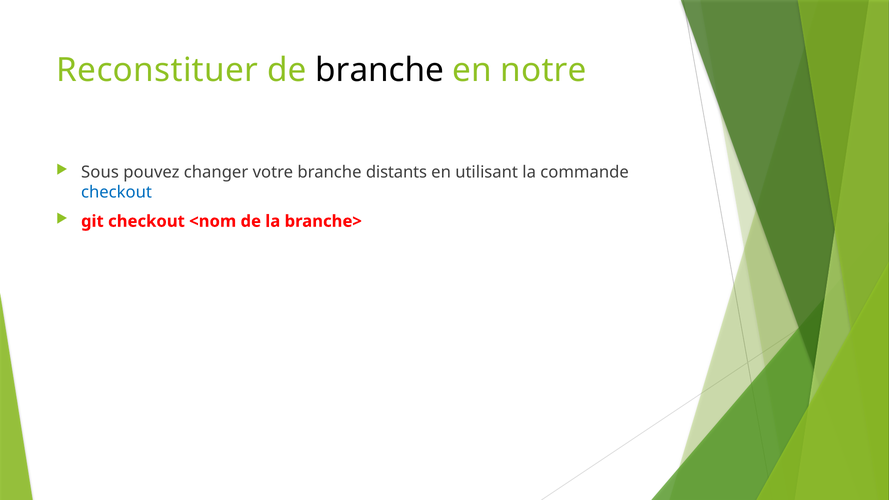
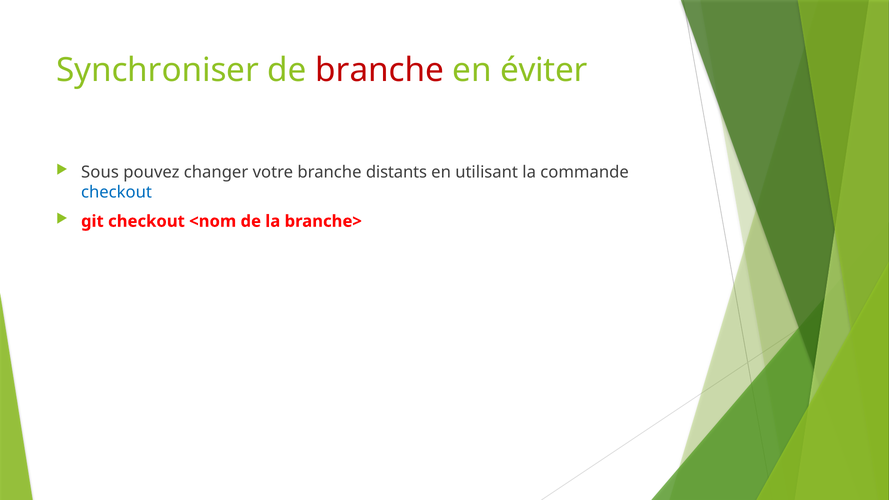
Reconstituer: Reconstituer -> Synchroniser (157, 70)
branche colour: black -> red (380, 70)
notre: notre -> éviter (544, 70)
